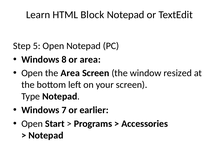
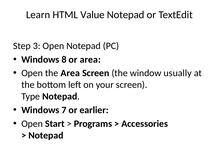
Block: Block -> Value (92, 15)
5: 5 -> 3 (37, 46)
resized: resized -> usually (178, 73)
